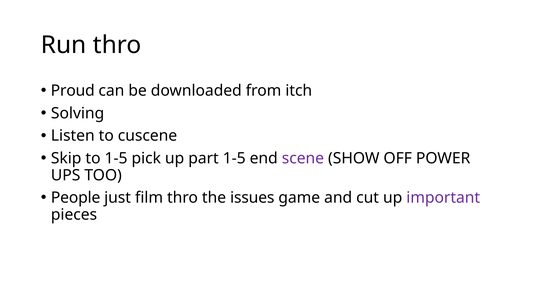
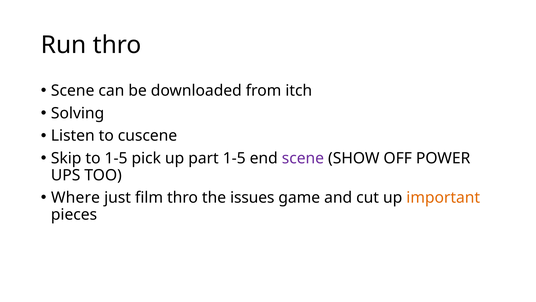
Proud: Proud -> Scene (73, 91)
People: People -> Where (75, 197)
important colour: purple -> orange (443, 197)
